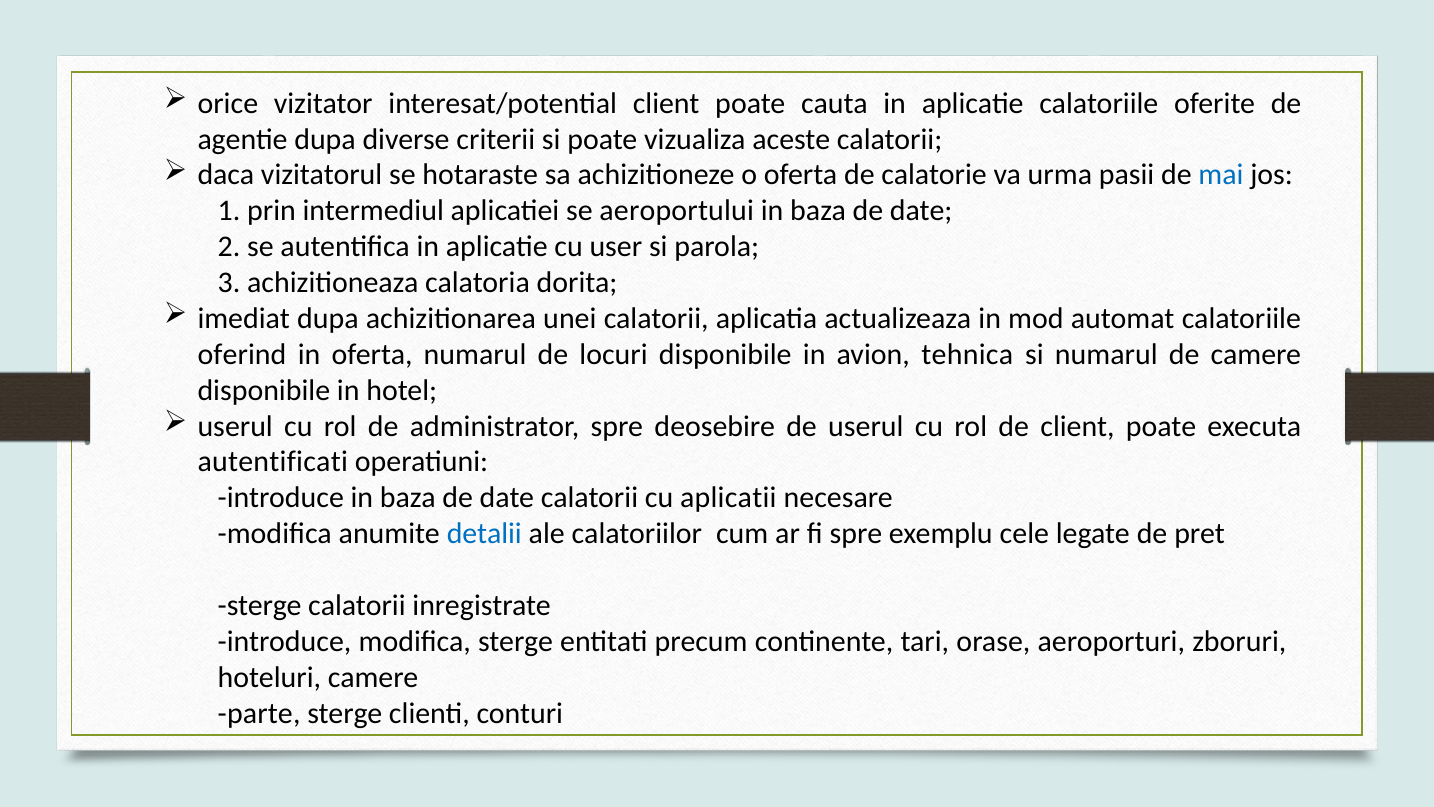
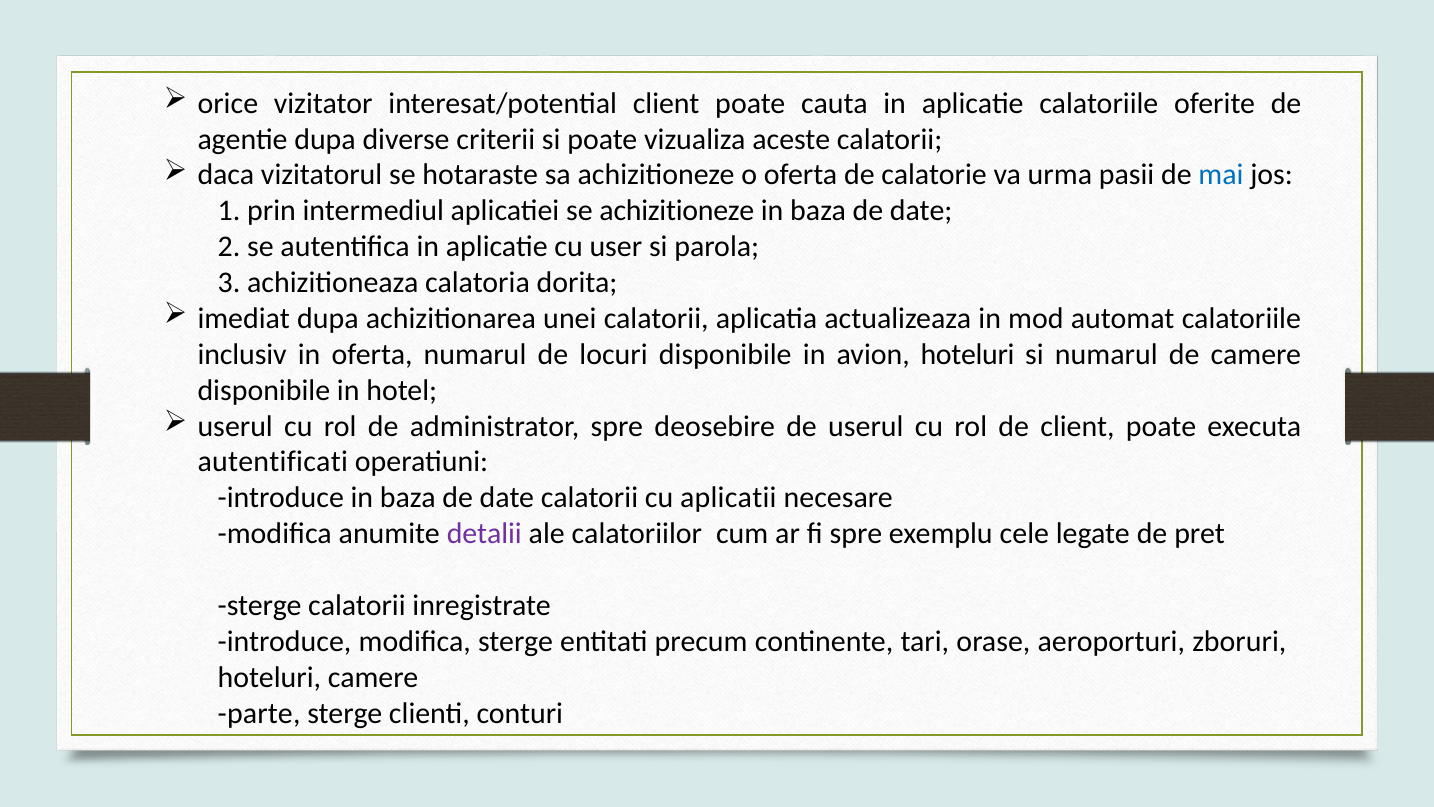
se aeroportului: aeroportului -> achizitioneze (677, 211)
oferind: oferind -> inclusiv (242, 354)
avion tehnica: tehnica -> hoteluri (968, 354)
detalii colour: blue -> purple (484, 534)
